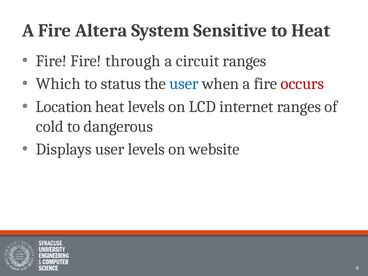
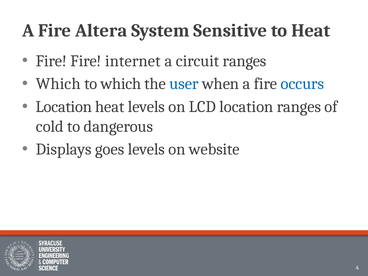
through: through -> internet (133, 61)
to status: status -> which (121, 84)
occurs colour: red -> blue (302, 84)
LCD internet: internet -> location (246, 107)
Displays user: user -> goes (110, 149)
